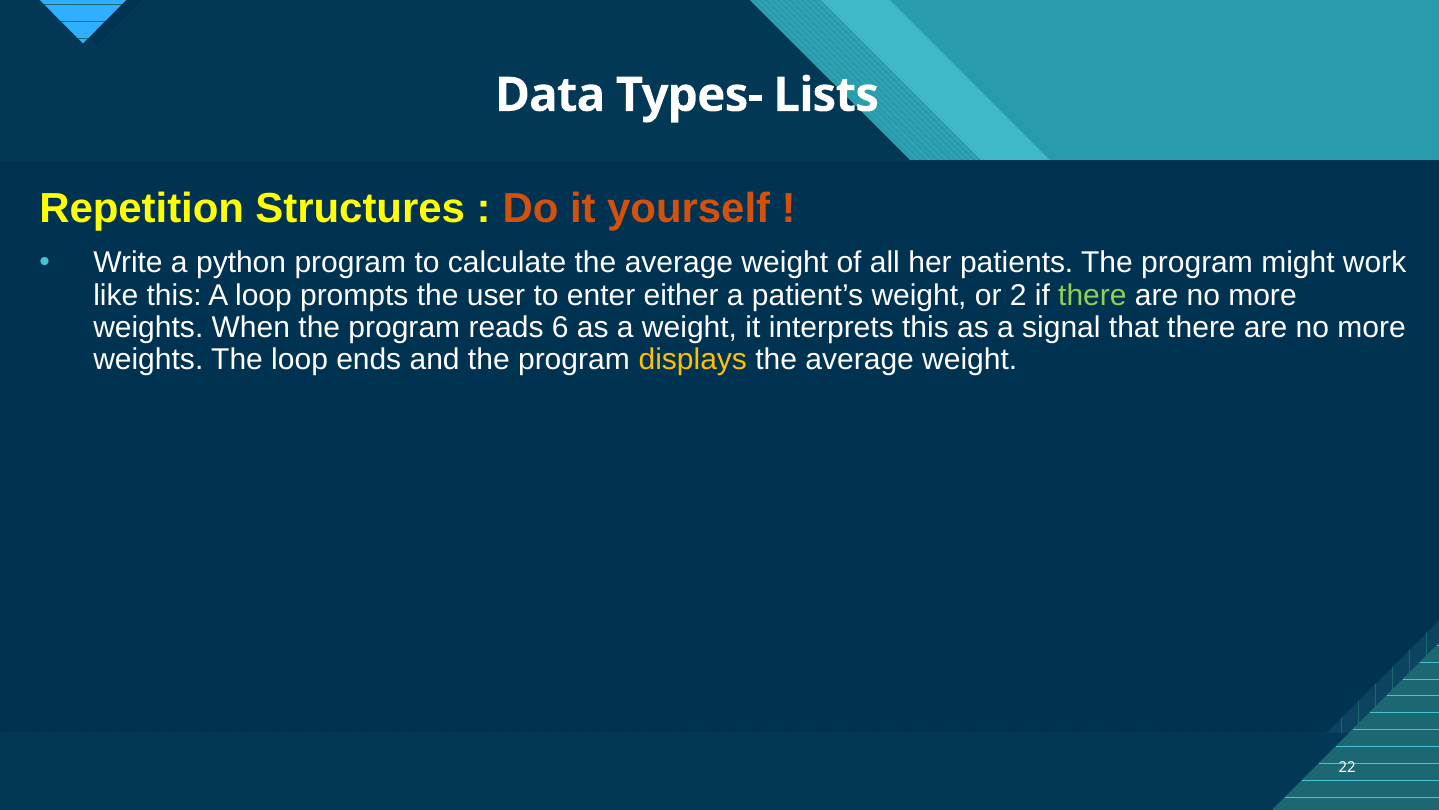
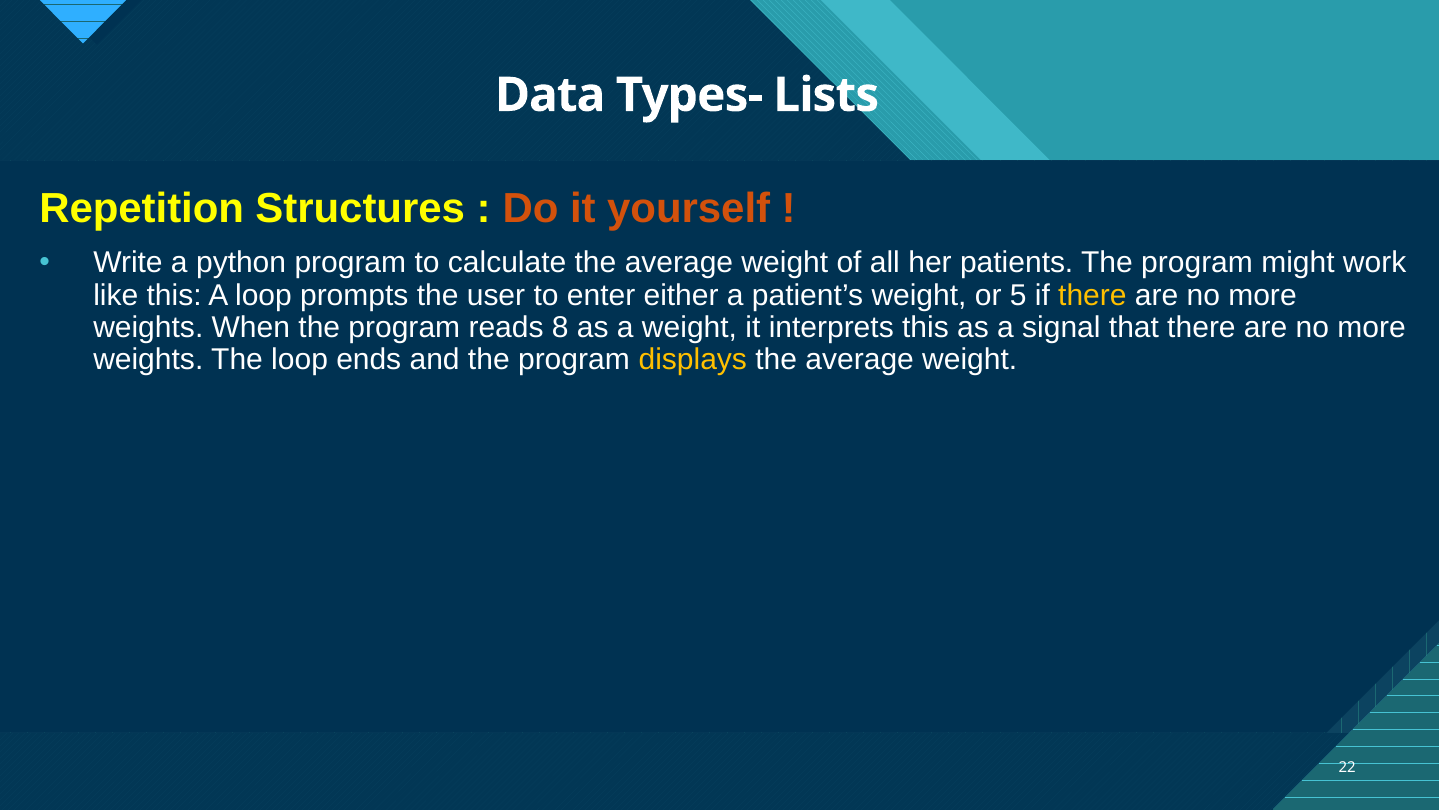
2: 2 -> 5 (1018, 295)
there colour: light green -> yellow (1092, 295)
6: 6 -> 8 (560, 327)
